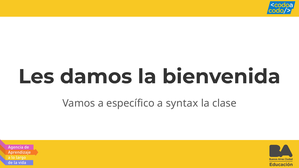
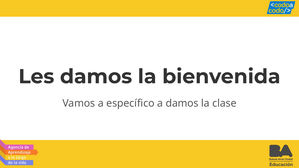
a syntax: syntax -> damos (182, 103)
